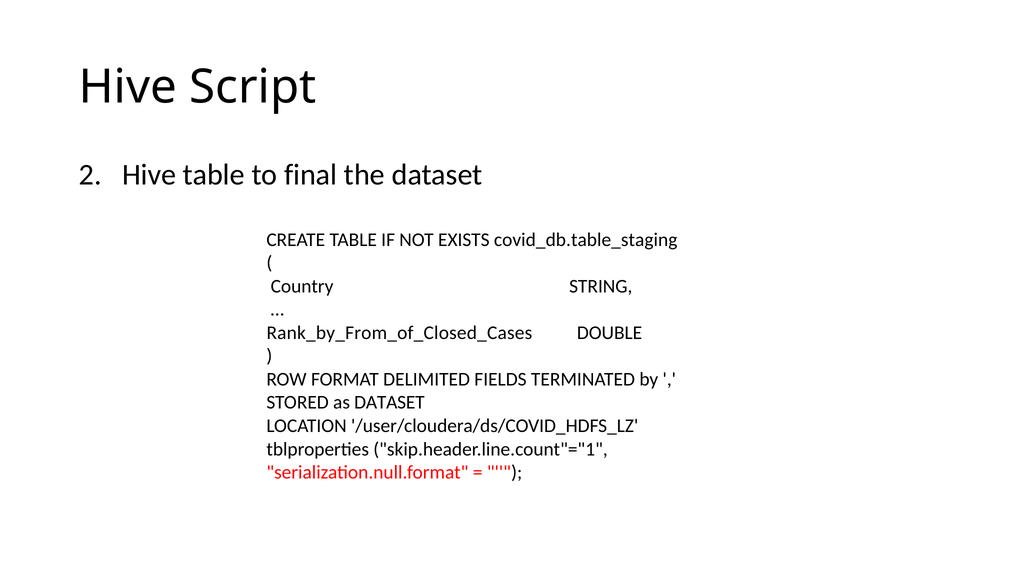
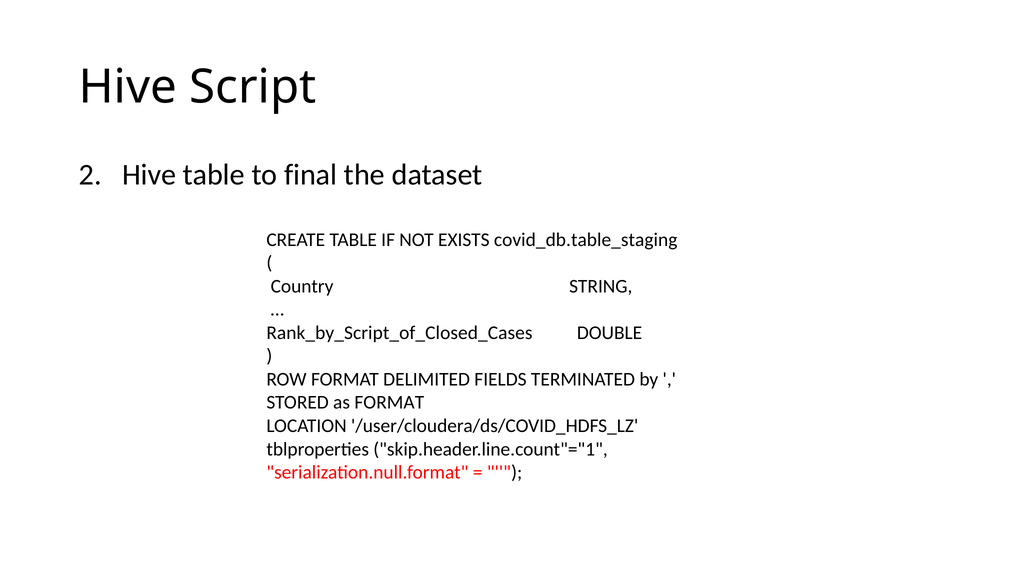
Rank_by_From_of_Closed_Cases: Rank_by_From_of_Closed_Cases -> Rank_by_Script_of_Closed_Cases (399, 333)
as DATASET: DATASET -> FORMAT (389, 403)
